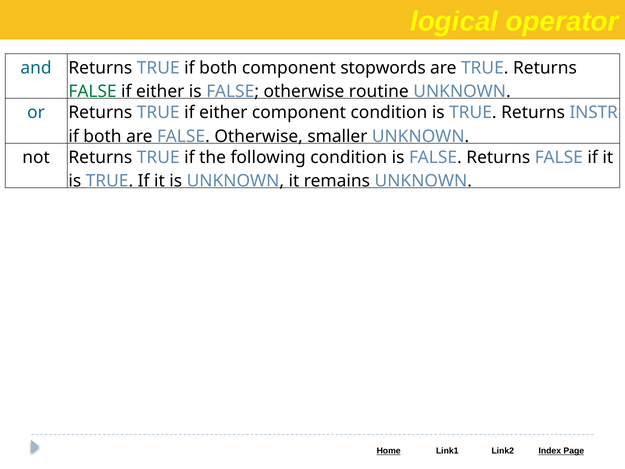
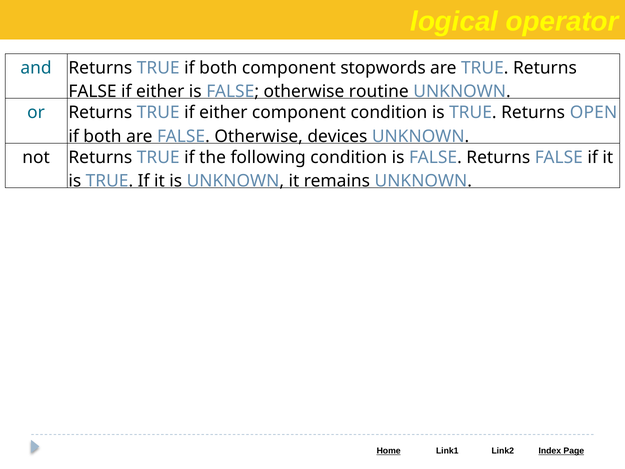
FALSE colour: green -> black (92, 92)
INSTR: INSTR -> OPEN (594, 113)
smaller: smaller -> devices (337, 136)
